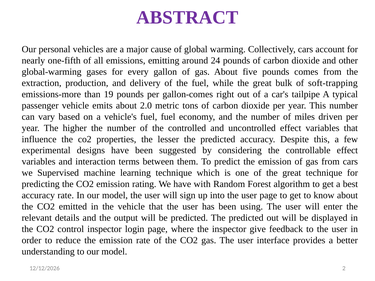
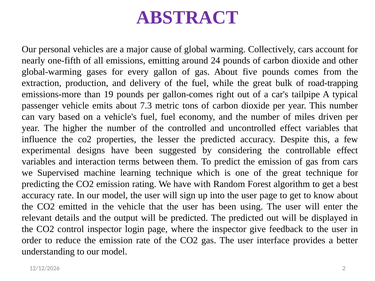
soft-trapping: soft-trapping -> road-trapping (333, 83)
2.0: 2.0 -> 7.3 (146, 106)
